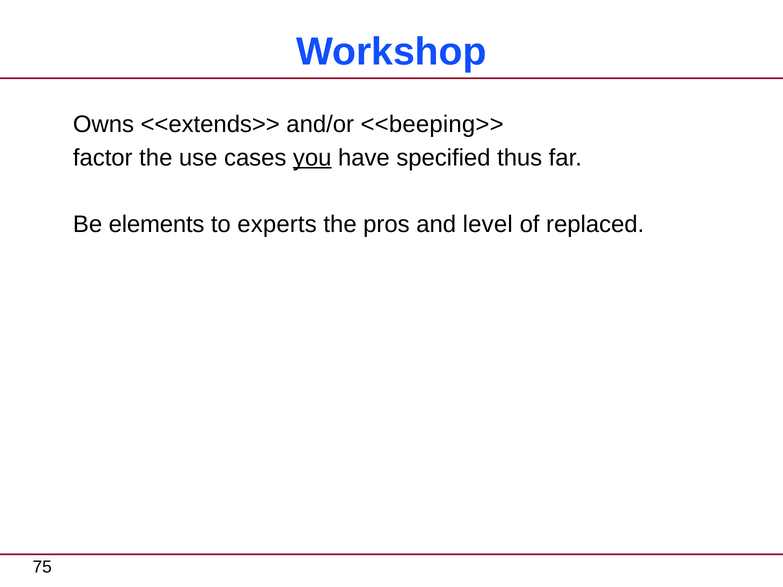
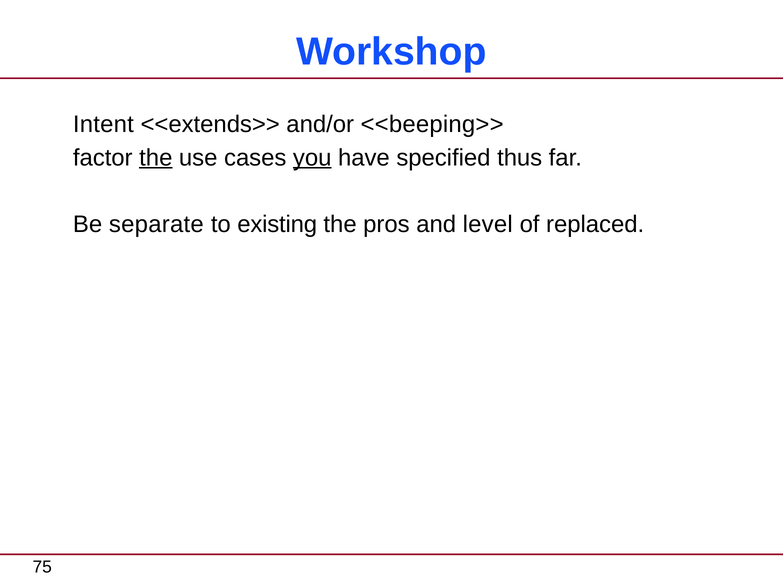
Owns: Owns -> Intent (103, 124)
the underline: none -> present (156, 158)
elements: elements -> separate (156, 225)
experts: experts -> existing (277, 225)
